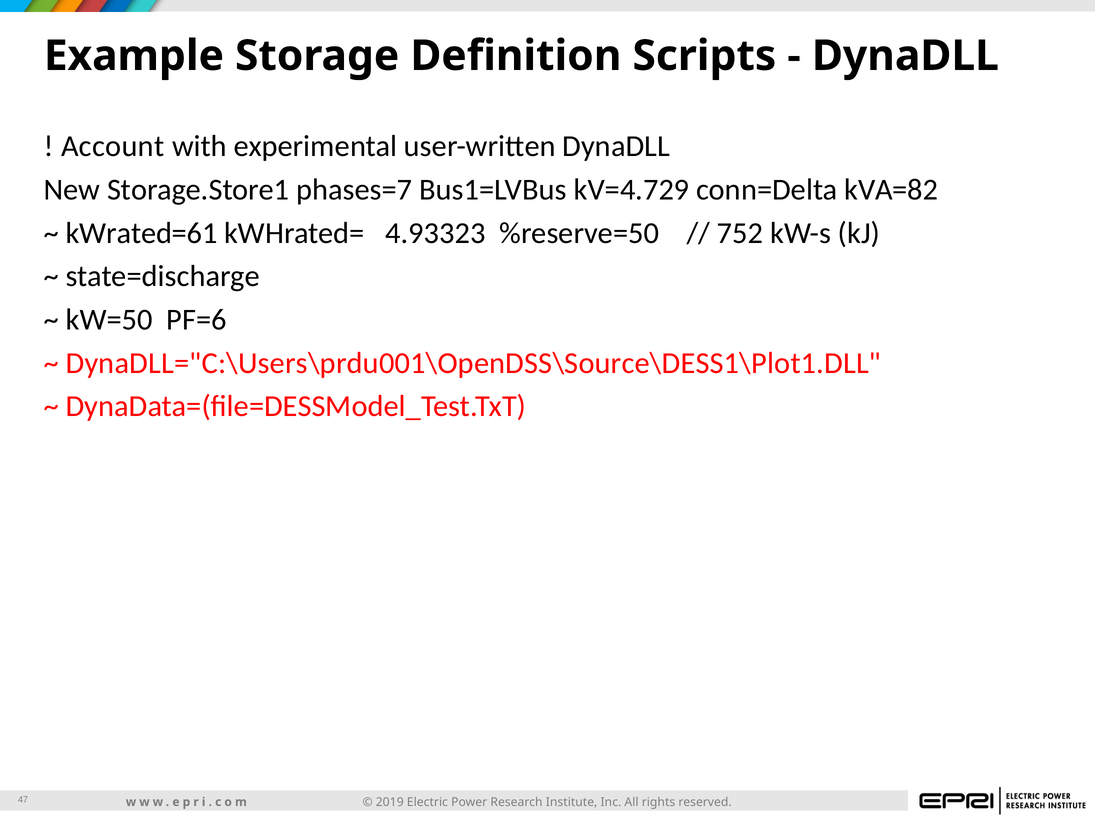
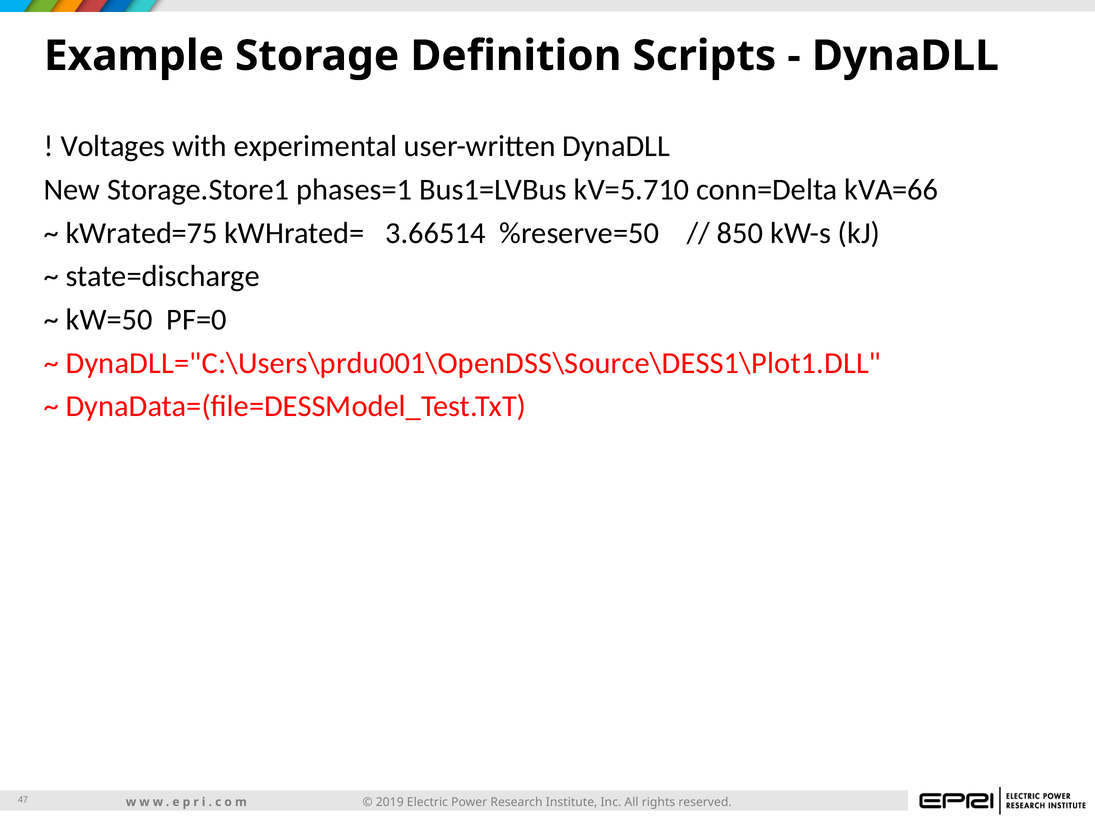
Account: Account -> Voltages (113, 146)
phases=7: phases=7 -> phases=1 (354, 190)
kV=4.729: kV=4.729 -> kV=5.710 (632, 190)
kVA=82: kVA=82 -> kVA=66 (891, 190)
kWrated=61: kWrated=61 -> kWrated=75 (142, 233)
4.93323: 4.93323 -> 3.66514 (435, 233)
752: 752 -> 850 (740, 233)
PF=6: PF=6 -> PF=0 (197, 320)
